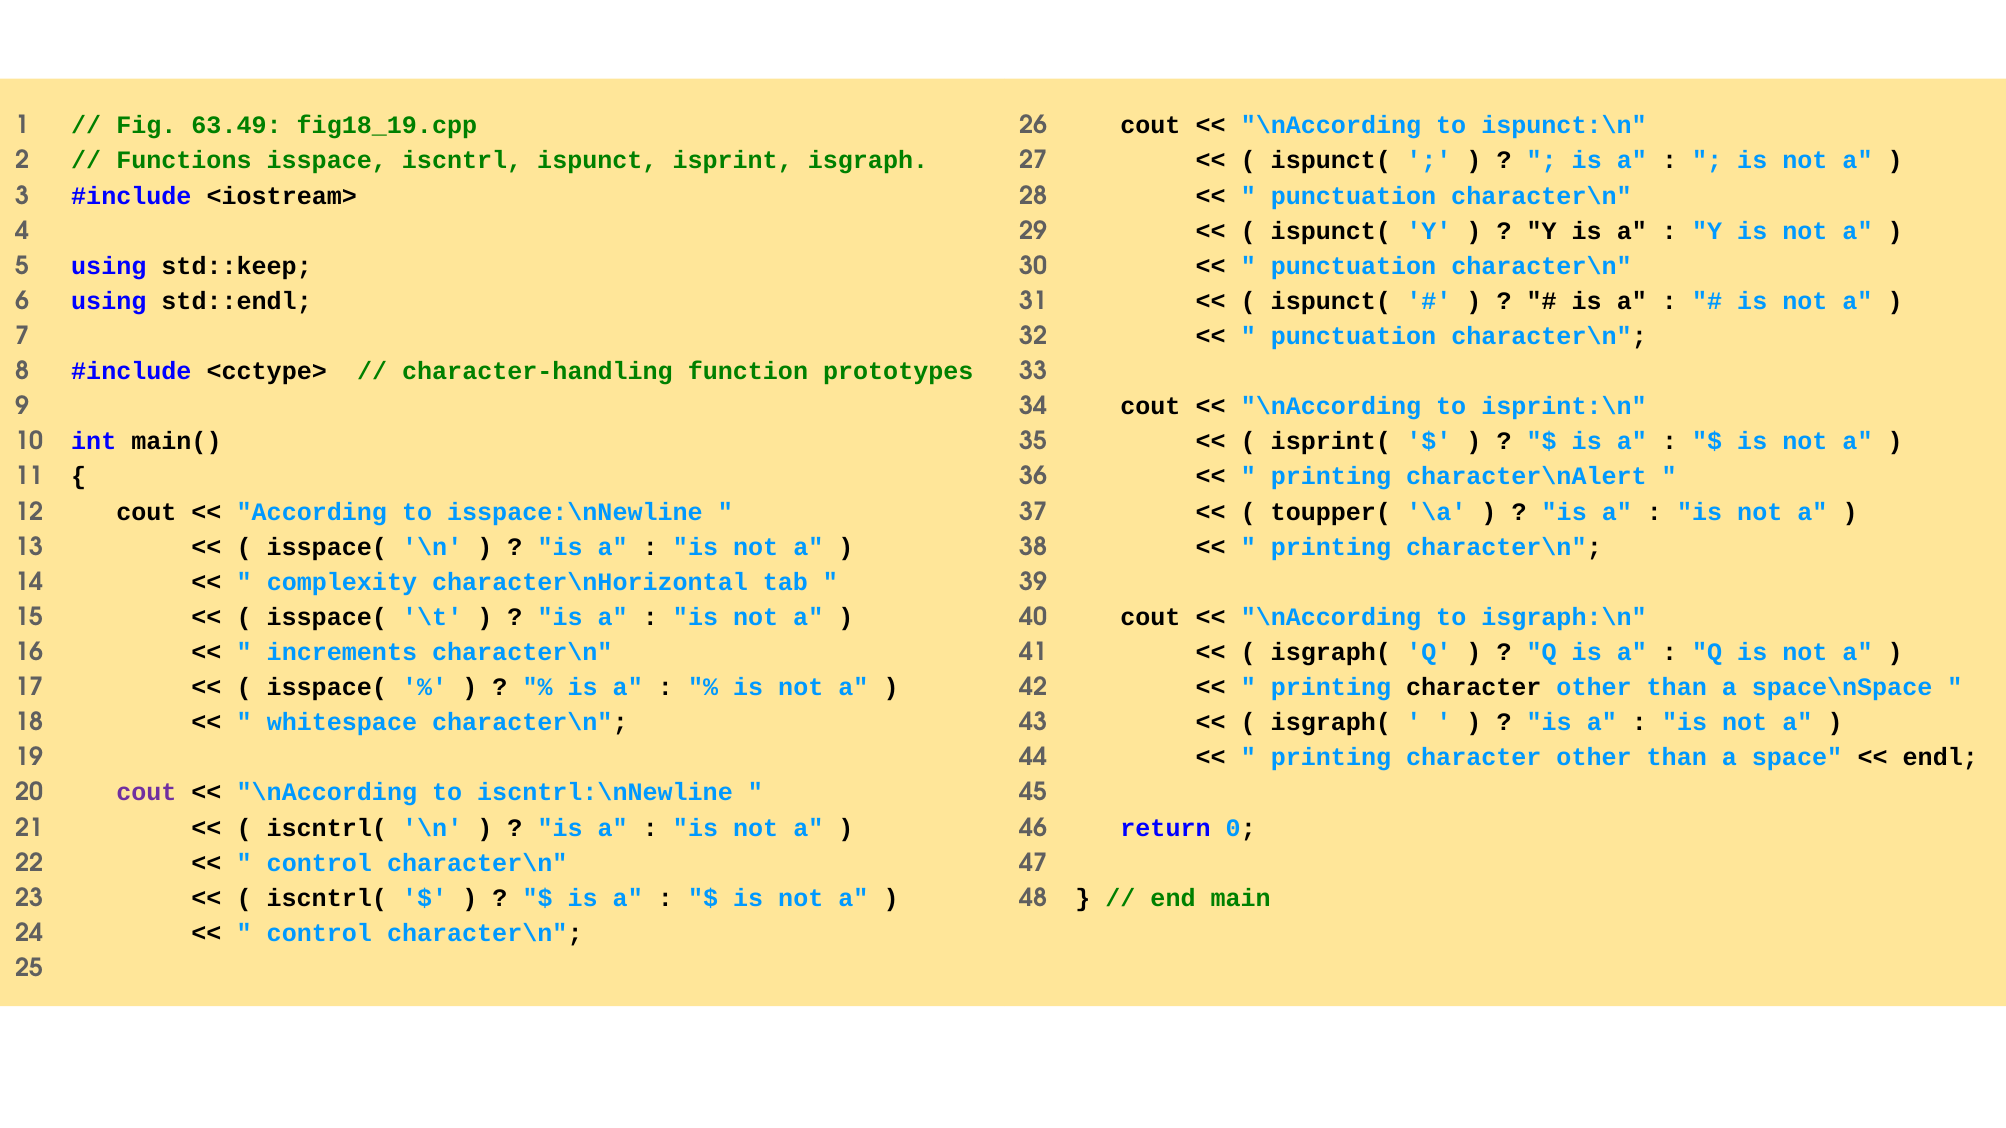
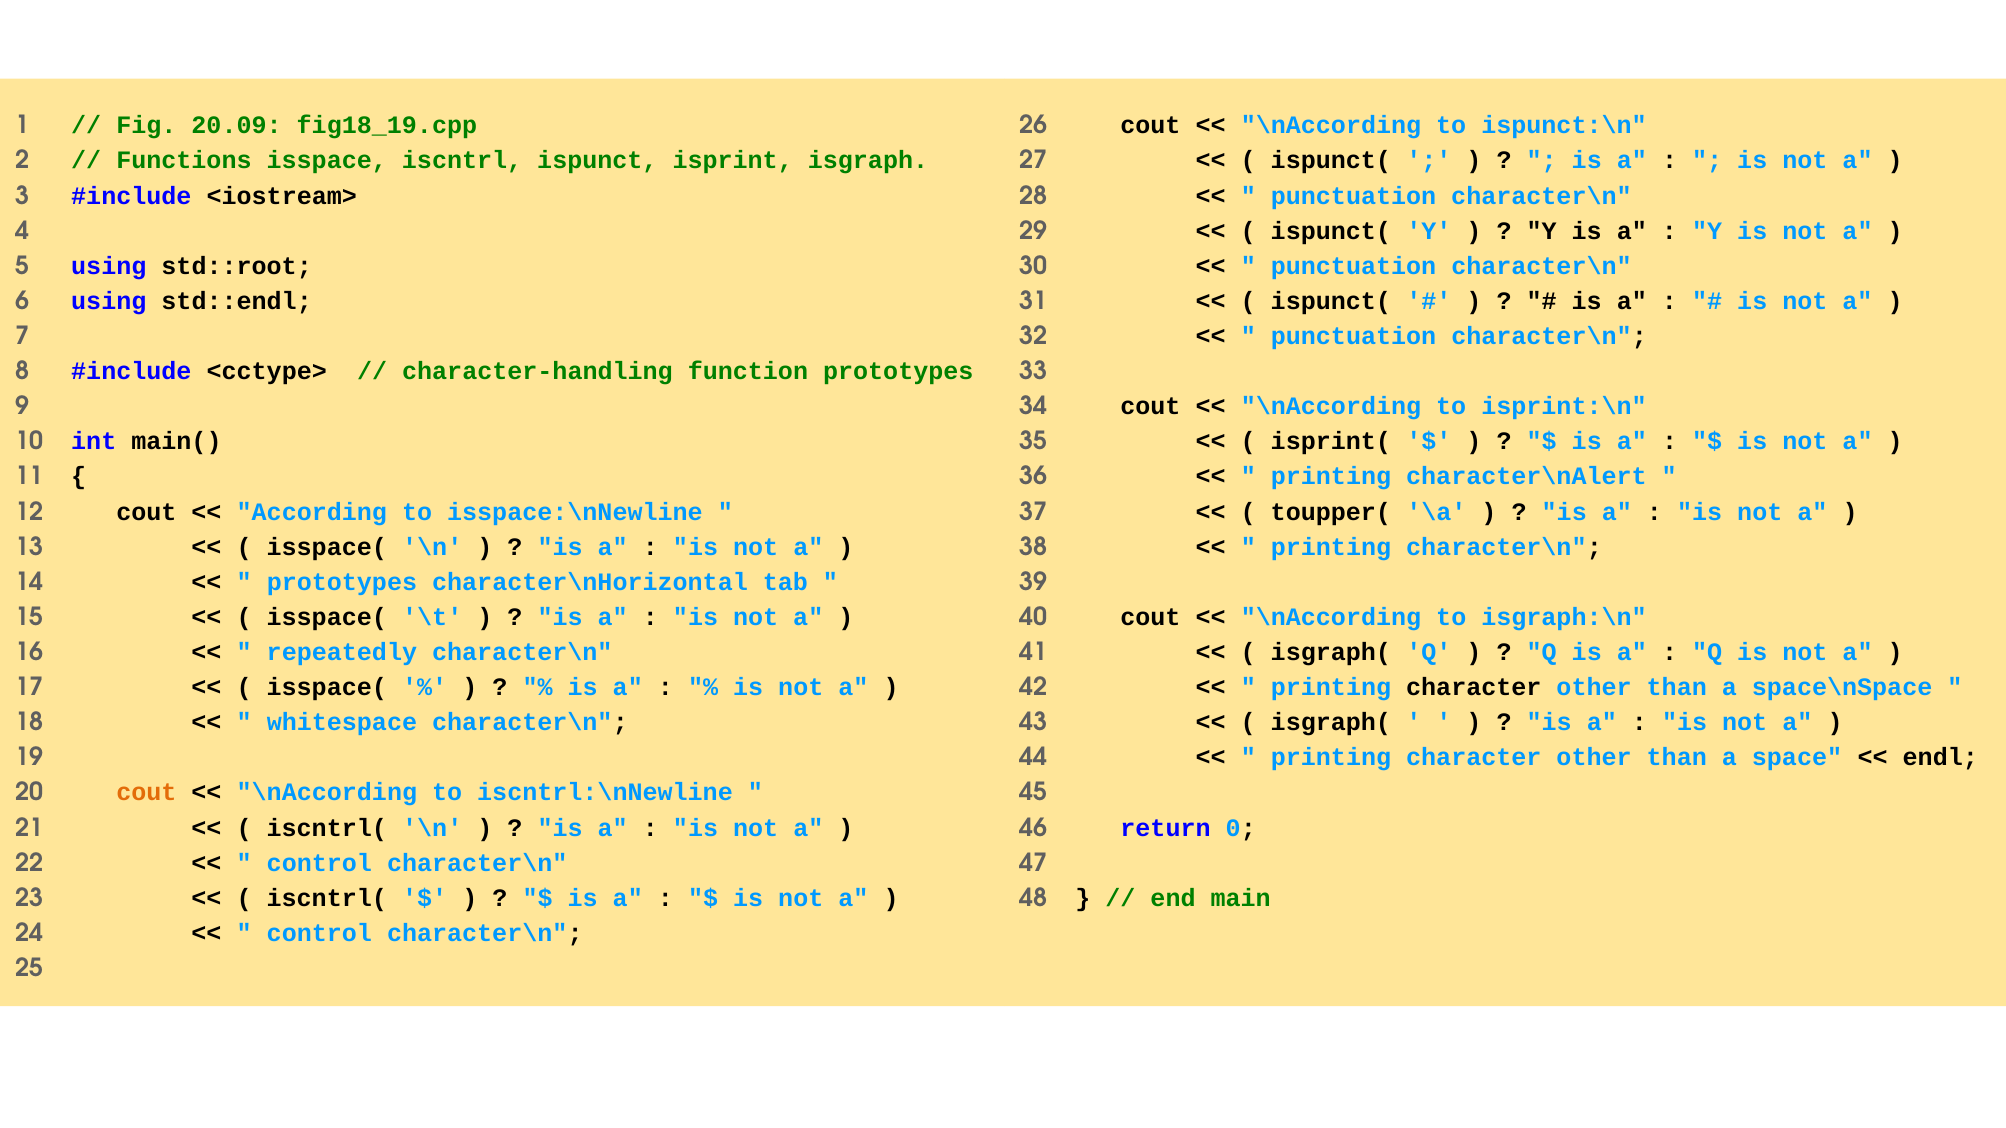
63.49: 63.49 -> 20.09 (237, 126)
std::keep: std::keep -> std::root (237, 266)
complexity: complexity -> prototypes (342, 582)
increments: increments -> repeatedly (342, 652)
cout colour: purple -> orange (146, 793)
